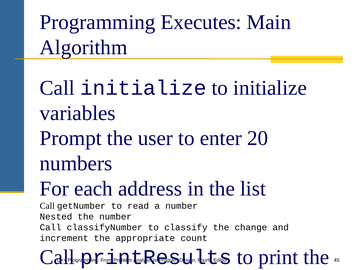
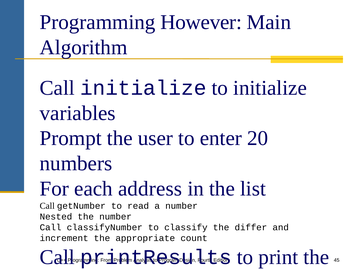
Executes: Executes -> However (201, 22)
change: change -> differ (251, 228)
